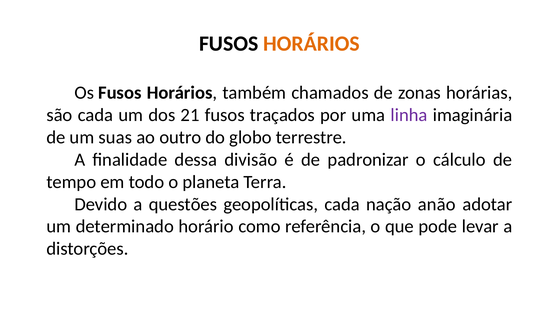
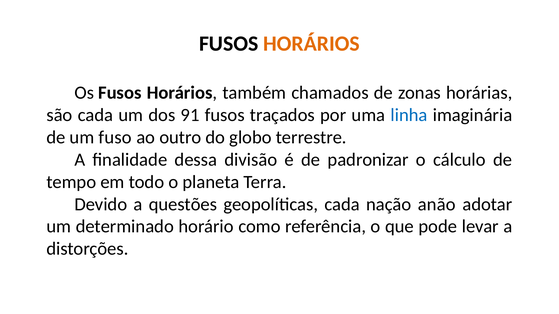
21: 21 -> 91 (190, 115)
linha colour: purple -> blue (409, 115)
suas: suas -> fuso (115, 137)
